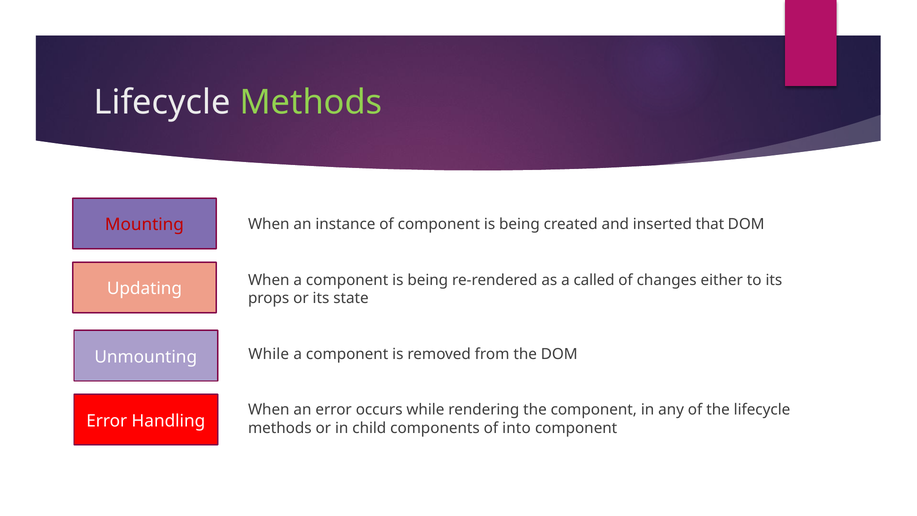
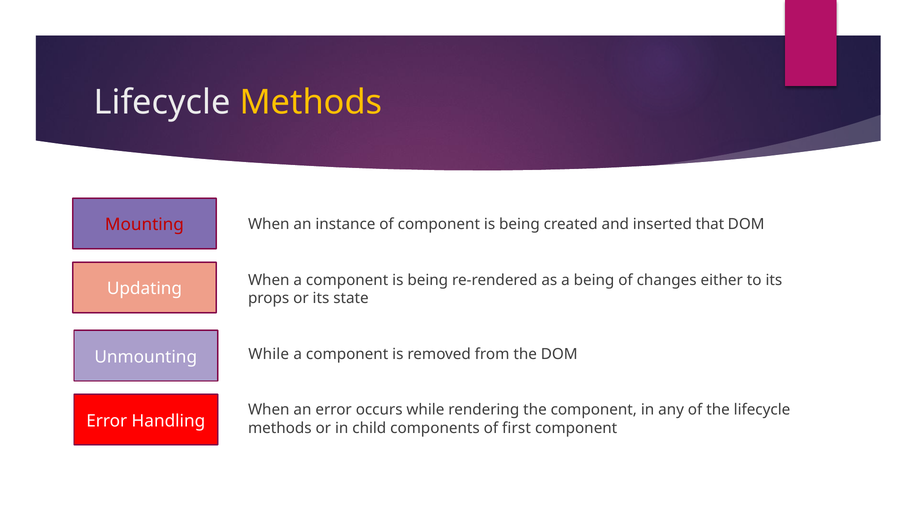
Methods colour: light green -> yellow (311, 102)
a called: called -> being (594, 280)
into: into -> first (516, 428)
